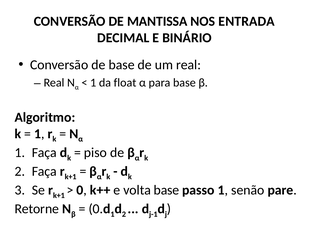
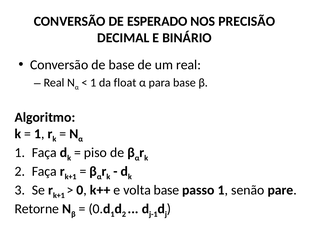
MANTISSA: MANTISSA -> ESPERADO (157, 21)
ENTRADA: ENTRADA -> PRECISÃO (247, 21)
